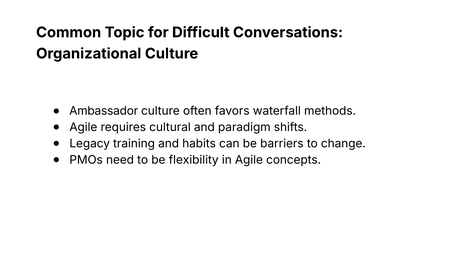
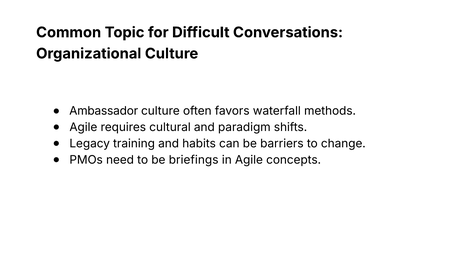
flexibility: flexibility -> briefings (194, 160)
